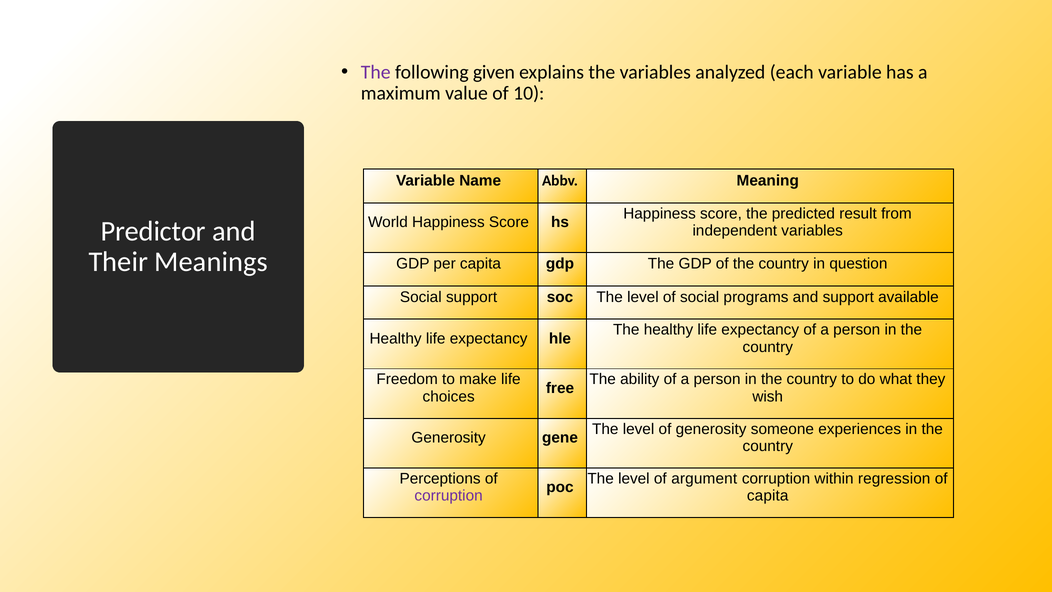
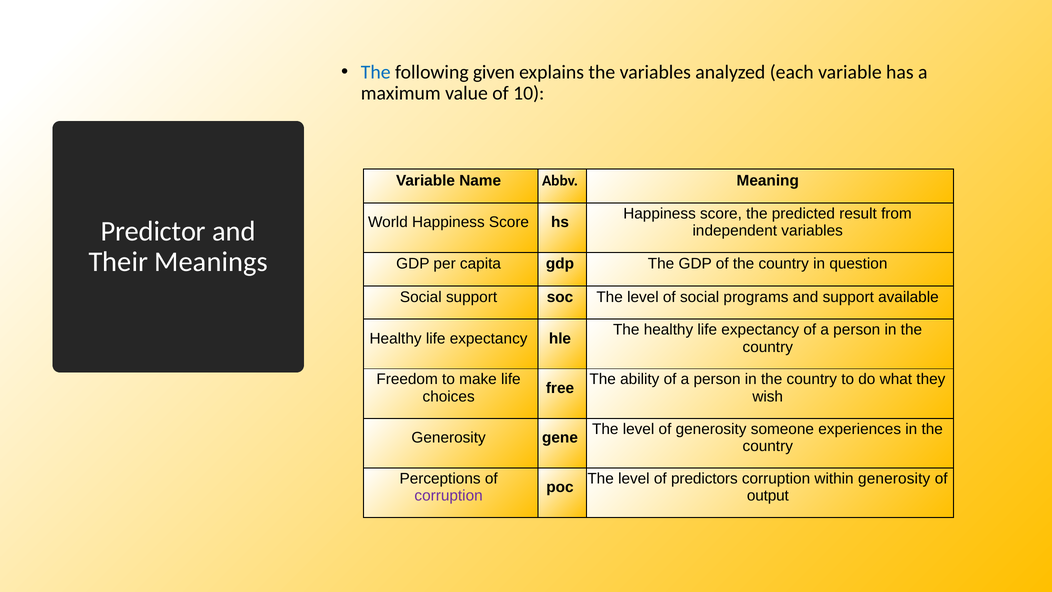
The colour: purple -> blue (376, 72)
argument: argument -> predictors (704, 478)
within regression: regression -> generosity (894, 478)
capita: capita -> output (768, 496)
